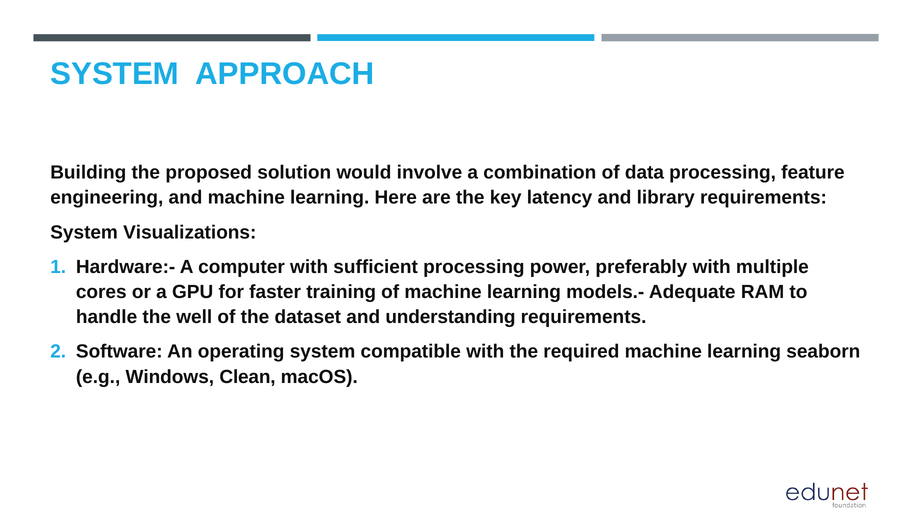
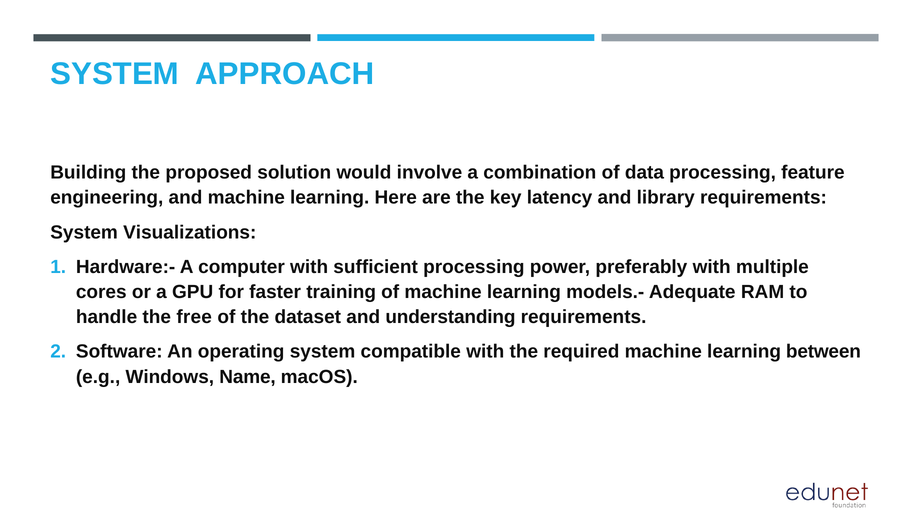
well: well -> free (194, 317)
seaborn: seaborn -> between (823, 352)
Clean: Clean -> Name (248, 377)
